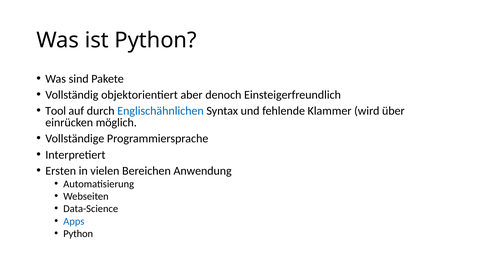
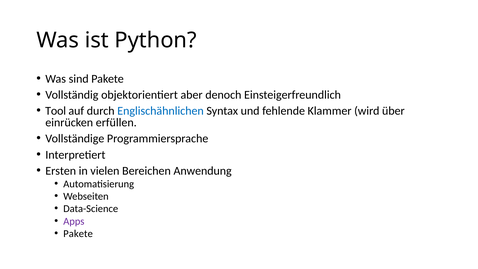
möglich: möglich -> erfüllen (116, 123)
Apps colour: blue -> purple (74, 221)
Python: Python -> Pakete (78, 234)
